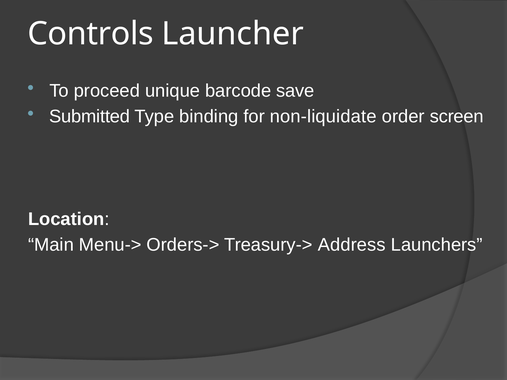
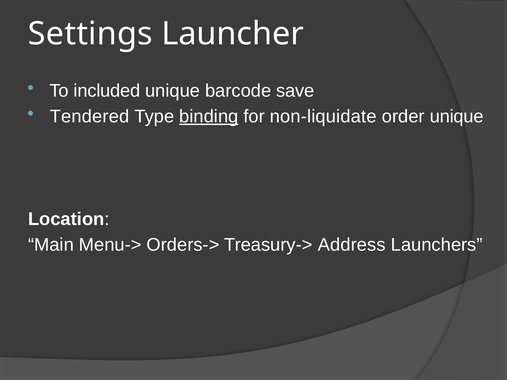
Controls: Controls -> Settings (90, 34)
proceed: proceed -> included (107, 91)
Submitted: Submitted -> Tendered (90, 117)
binding underline: none -> present (209, 117)
order screen: screen -> unique (457, 117)
